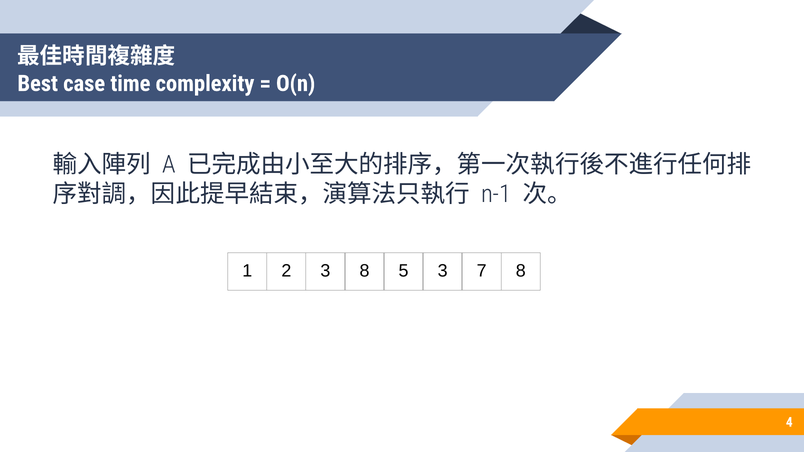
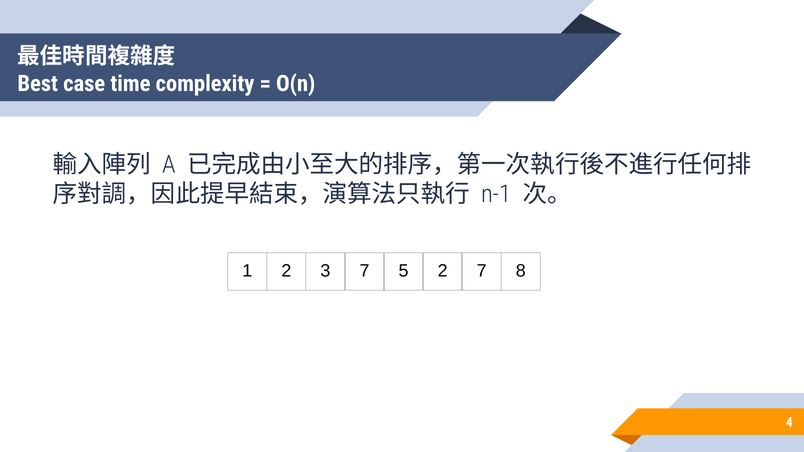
3 8: 8 -> 7 (365, 271)
5 3: 3 -> 2 (443, 271)
